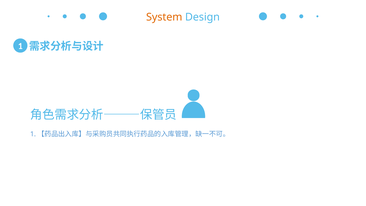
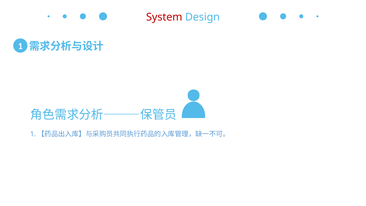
System colour: orange -> red (164, 17)
